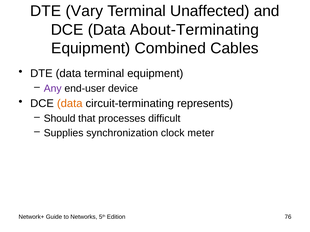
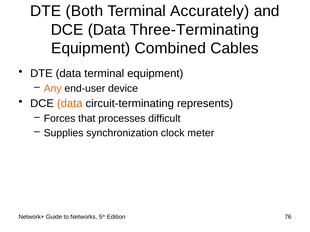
Vary: Vary -> Both (84, 11)
Unaffected: Unaffected -> Accurately (210, 11)
About-Terminating: About-Terminating -> Three-Terminating (194, 30)
Any colour: purple -> orange (53, 89)
Should: Should -> Forces (60, 119)
